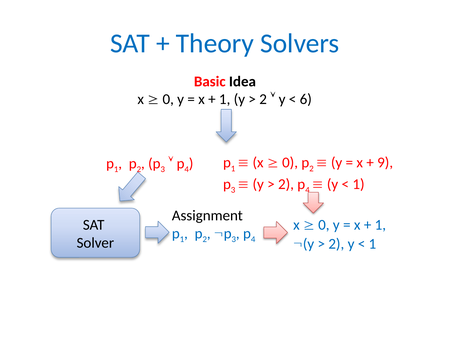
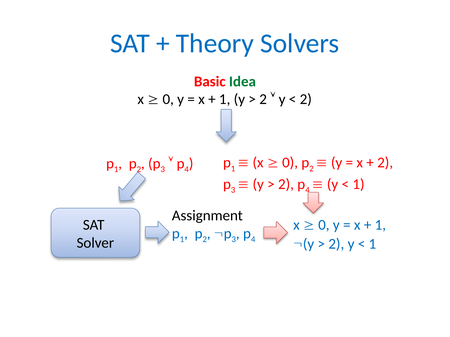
Idea colour: black -> green (242, 82)
6: 6 -> 2 (306, 99)
9: 9 -> 2 (385, 163)
